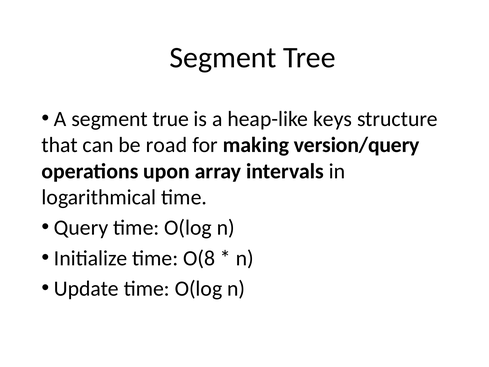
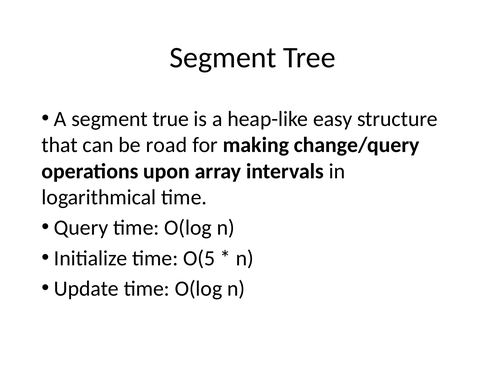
keys: keys -> easy (333, 119)
version/query: version/query -> change/query (357, 145)
O(8: O(8 -> O(5 (199, 258)
